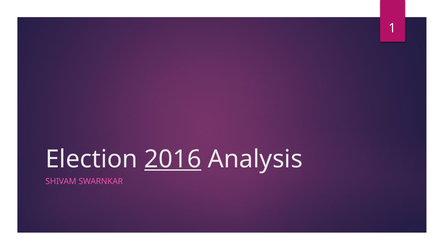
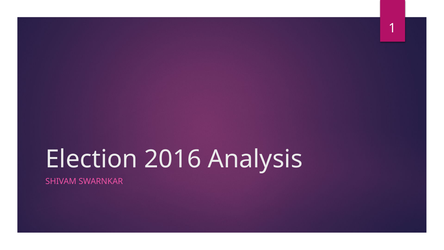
2016 underline: present -> none (173, 159)
